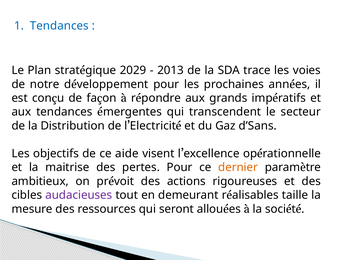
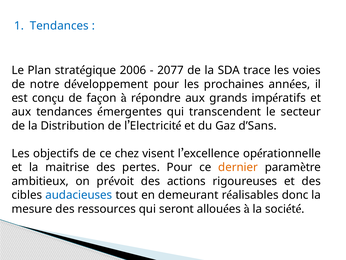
2029: 2029 -> 2006 (133, 70)
2013: 2013 -> 2077 (171, 70)
aide: aide -> chez (127, 153)
audacieuses colour: purple -> blue (79, 195)
taille: taille -> donc (295, 195)
